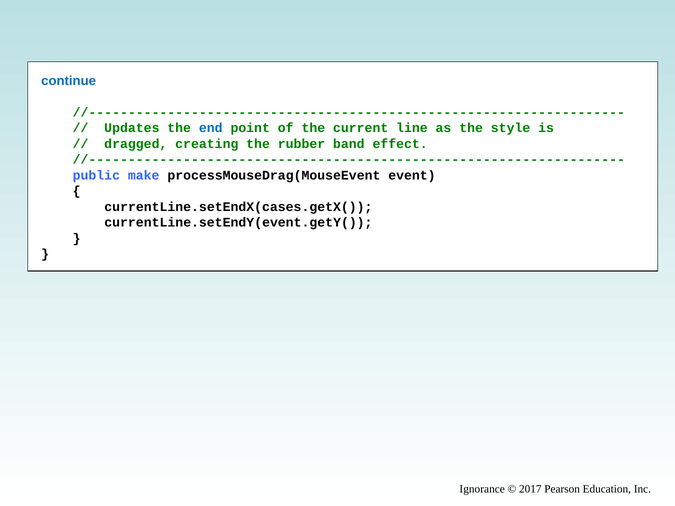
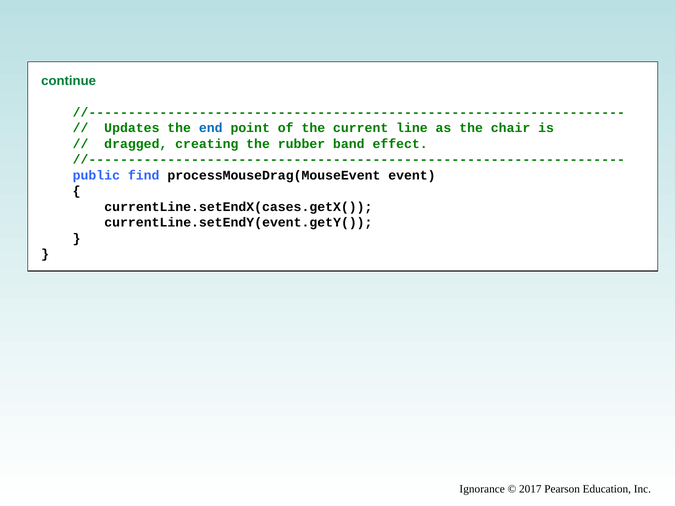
continue colour: blue -> green (69, 81)
style: style -> chair (511, 128)
make: make -> find (144, 175)
